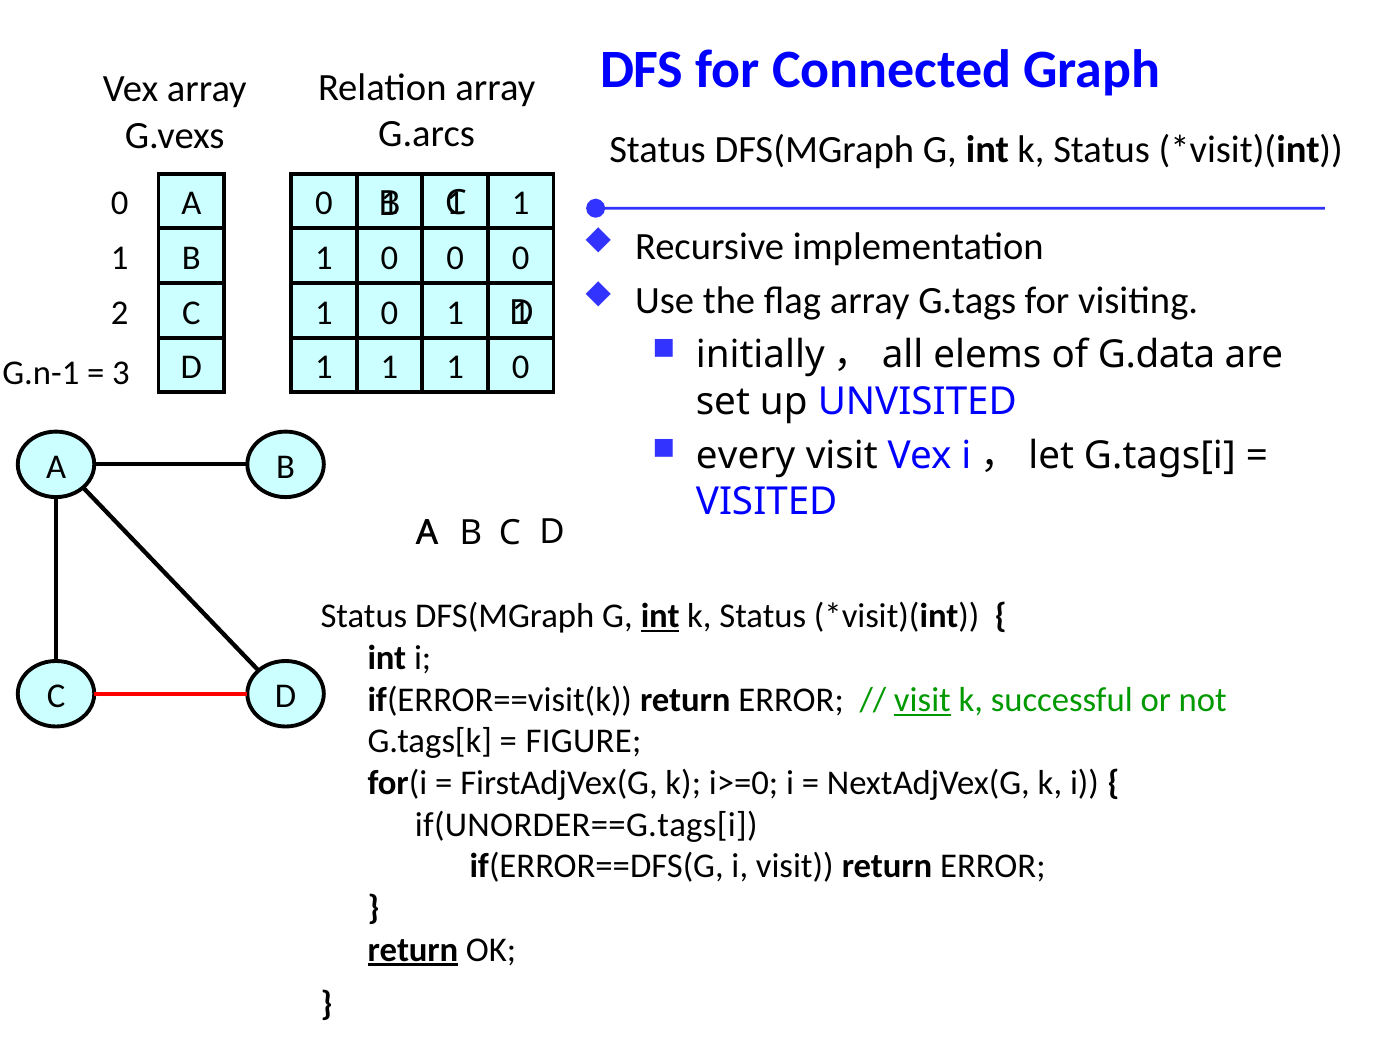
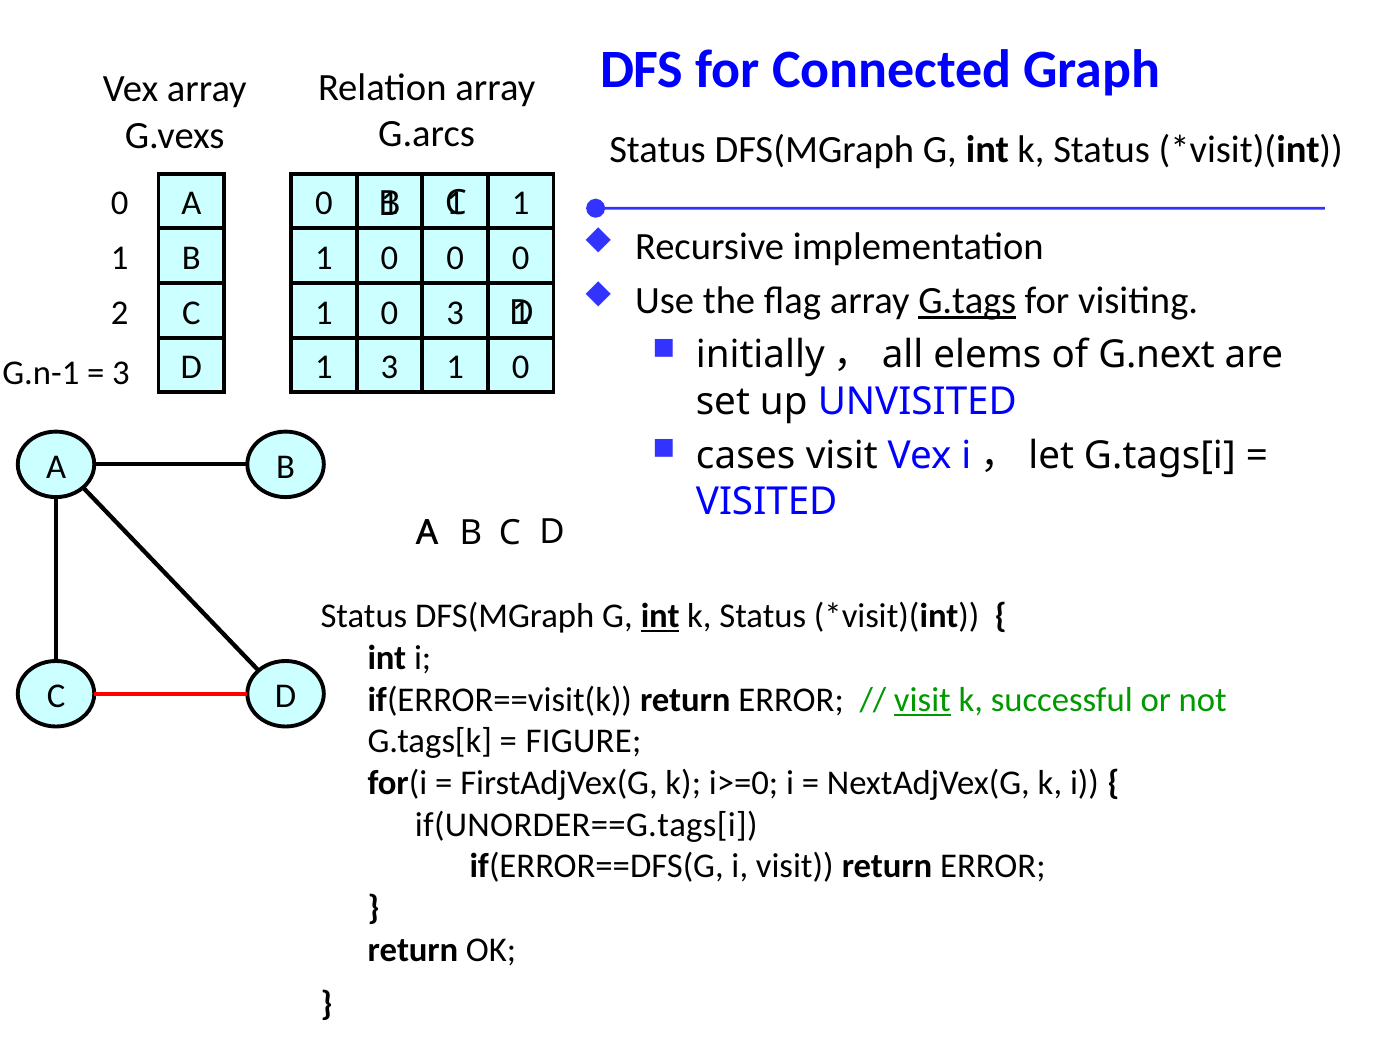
G.tags underline: none -> present (967, 301)
1 0 1: 1 -> 3 (455, 313)
G.data: G.data -> G.next (1157, 355)
1: 1 -> 3 (389, 367)
every: every -> cases (746, 455)
return underline: present -> none (413, 950)
